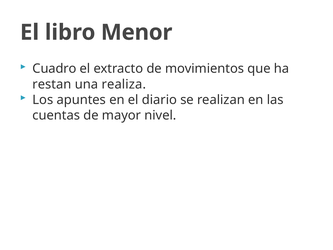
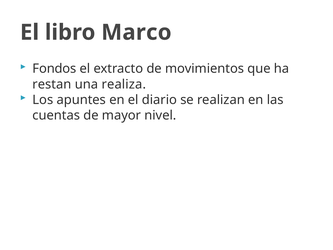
Menor: Menor -> Marco (136, 32)
Cuadro: Cuadro -> Fondos (54, 69)
